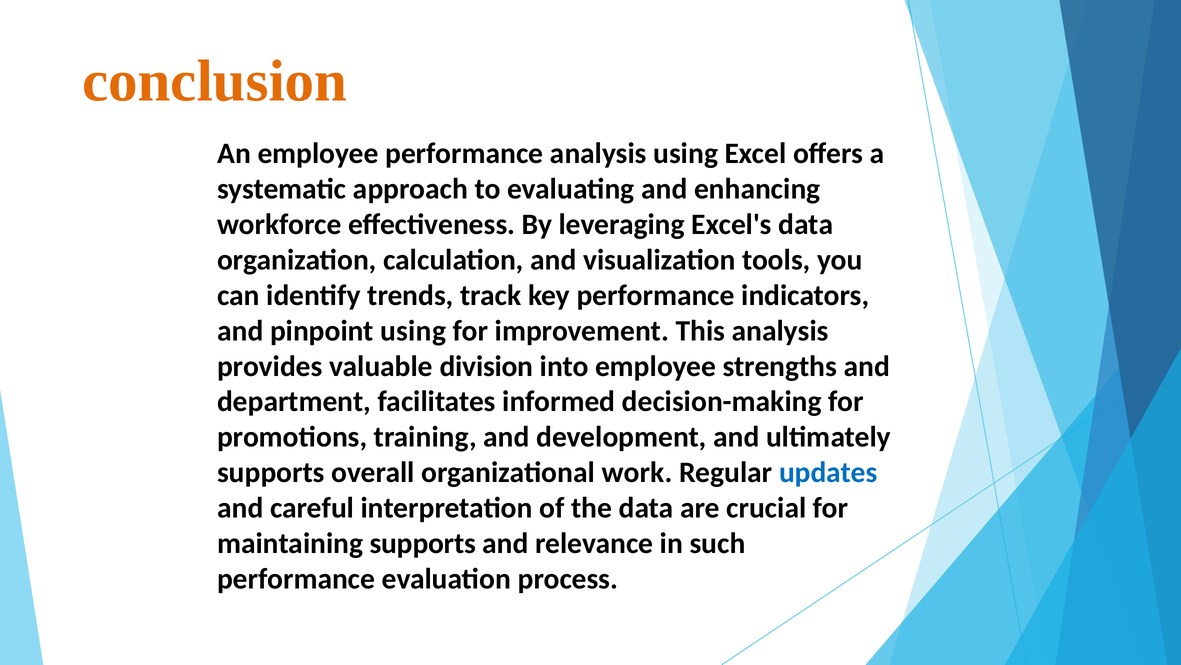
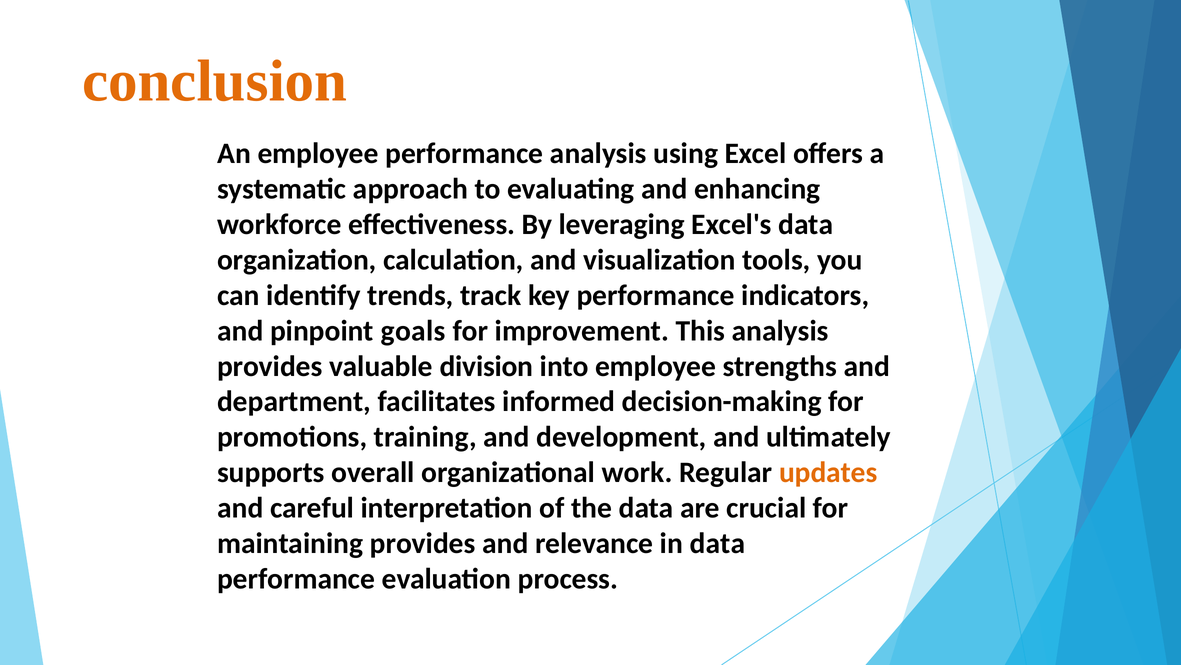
pinpoint using: using -> goals (413, 330)
updates colour: blue -> orange (828, 472)
maintaining supports: supports -> provides (423, 543)
in such: such -> data (717, 543)
